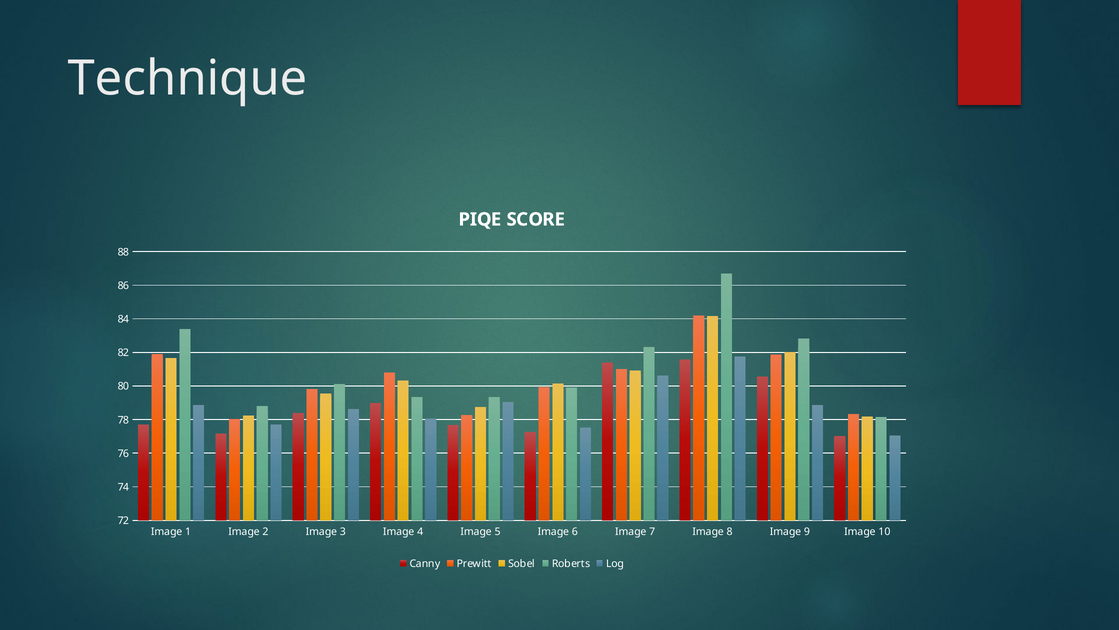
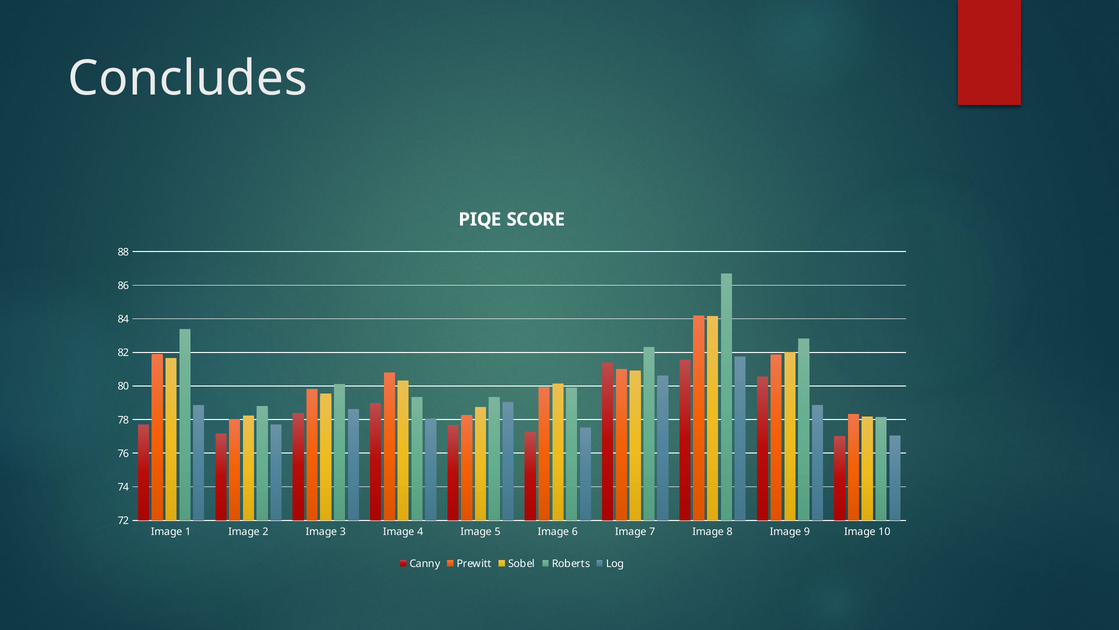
Technique: Technique -> Concludes (188, 79)
